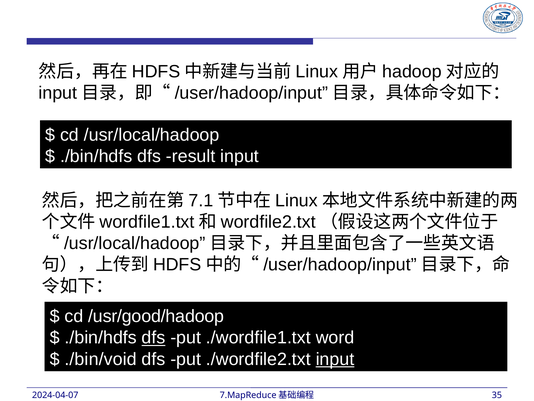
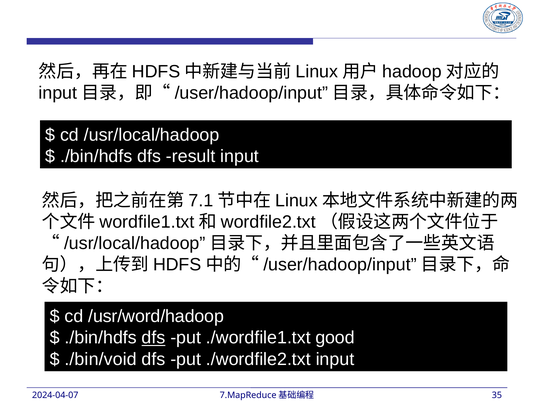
/usr/good/hadoop: /usr/good/hadoop -> /usr/word/hadoop (156, 316)
word: word -> good (335, 337)
input underline: present -> none (335, 359)
